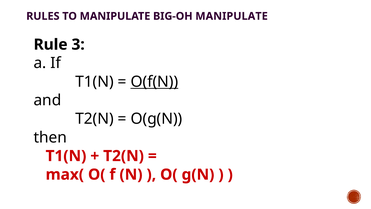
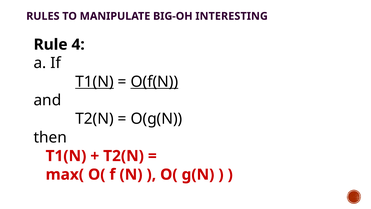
BIG-OH MANIPULATE: MANIPULATE -> INTERESTING (232, 16)
3: 3 -> 4 (78, 44)
T1(N underline: none -> present (95, 82)
